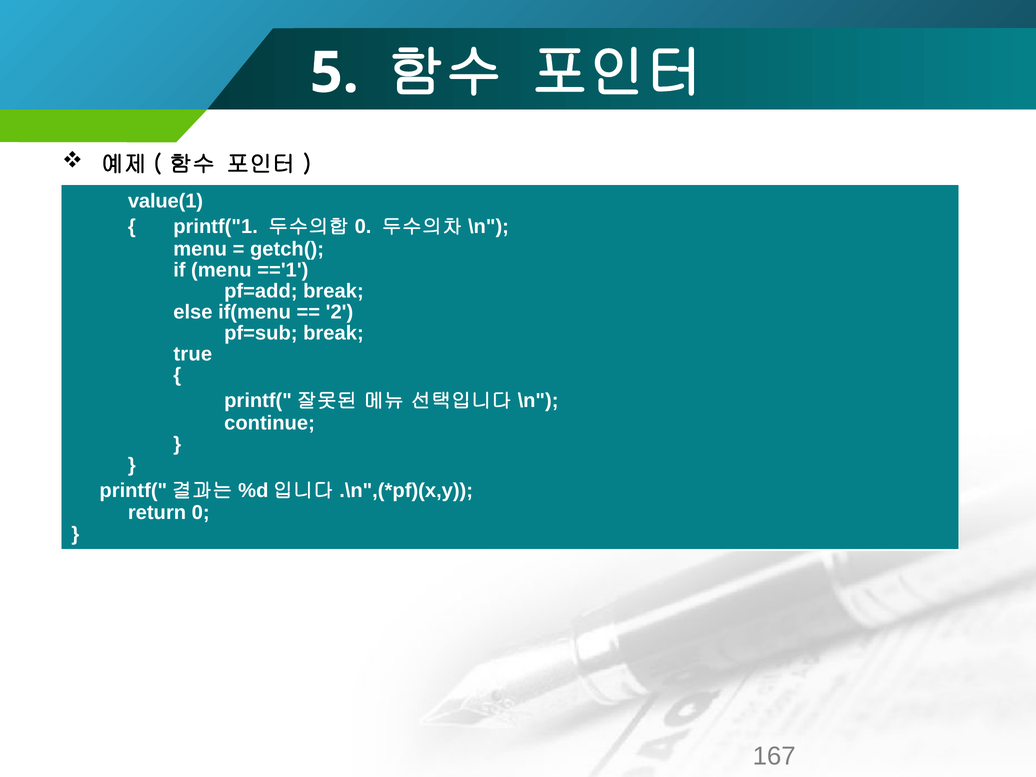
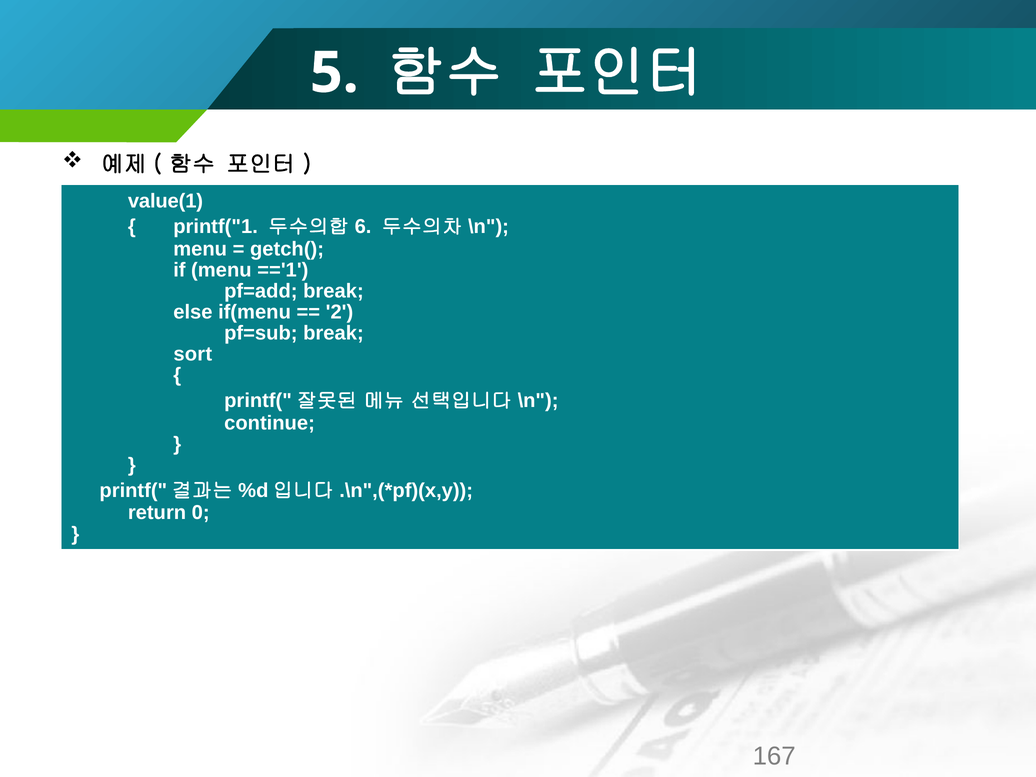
0: 0 -> 6 (363, 227)
true: true -> sort (193, 354)
